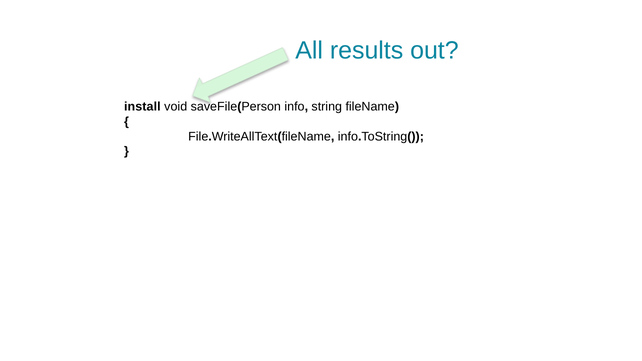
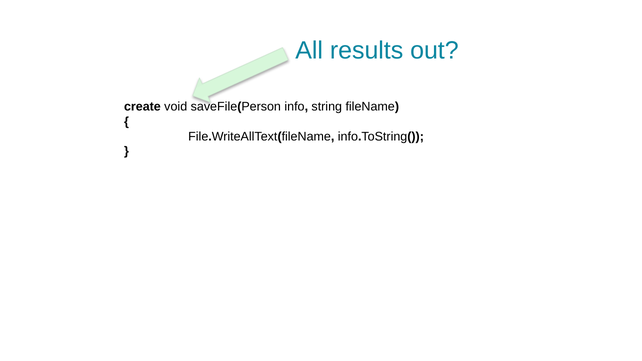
install: install -> create (142, 106)
